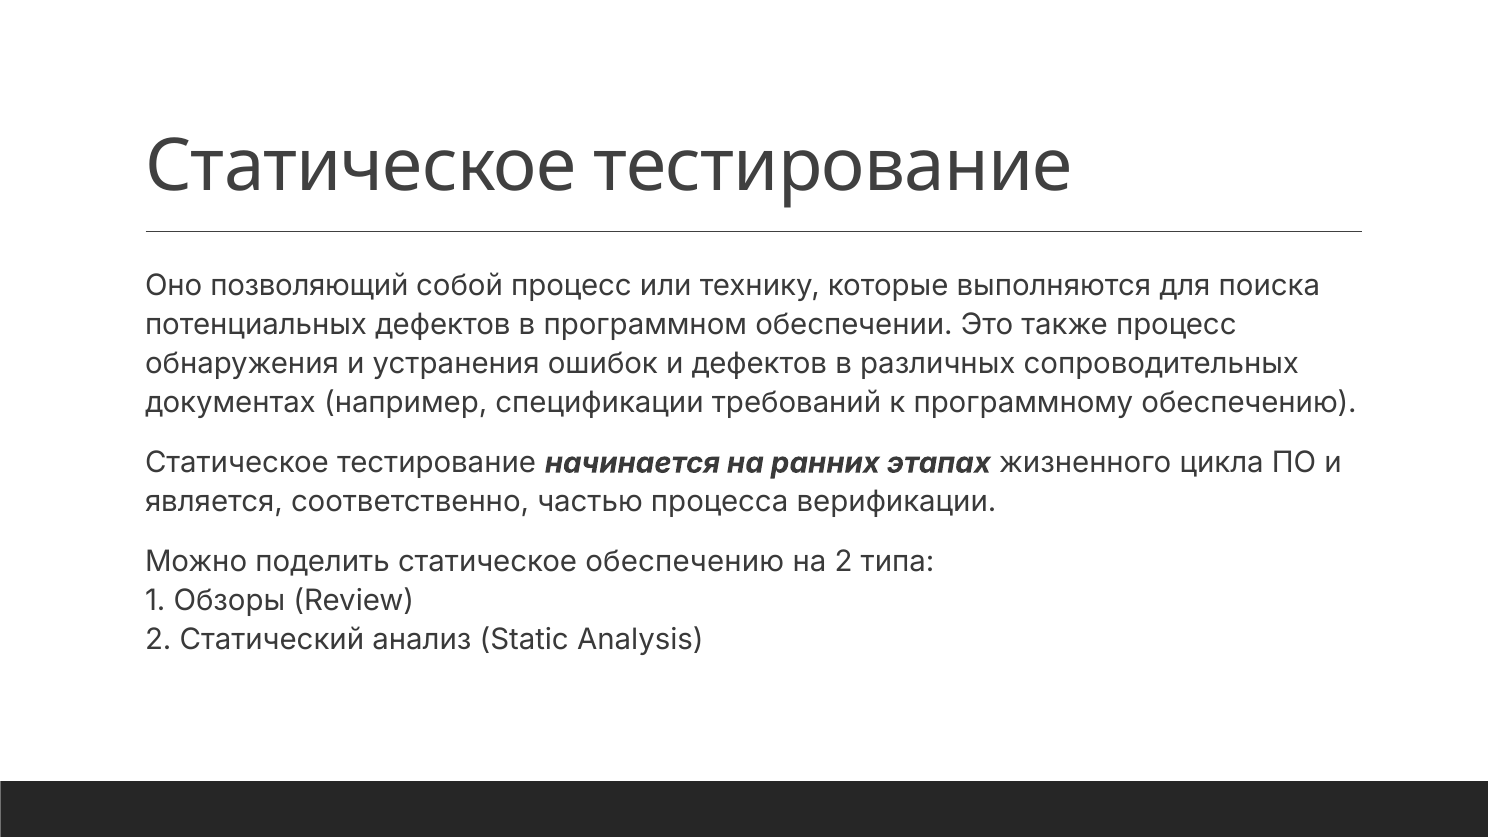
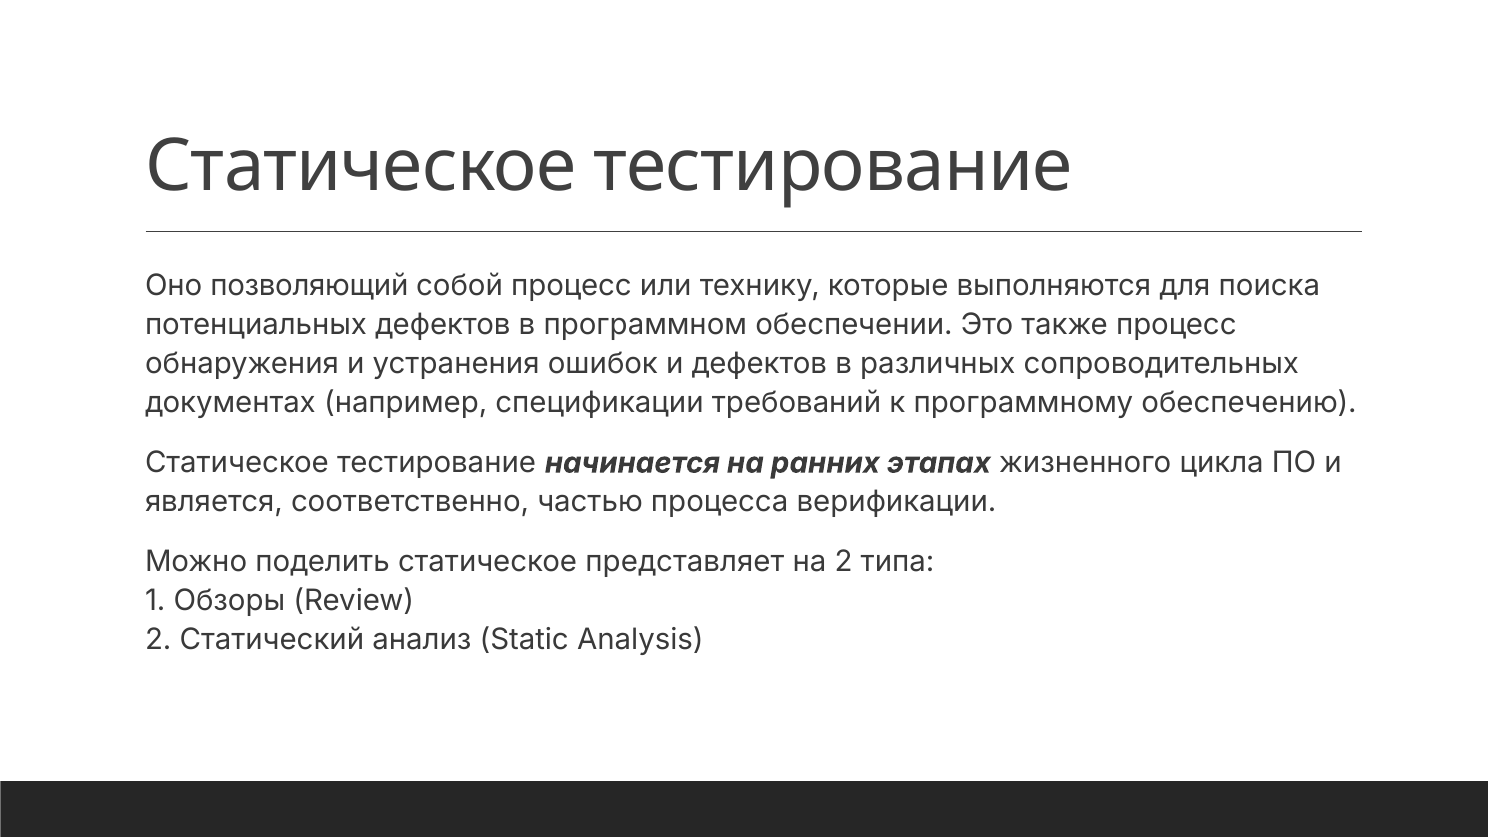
статическое обеспечению: обеспечению -> представляет (685, 562)
